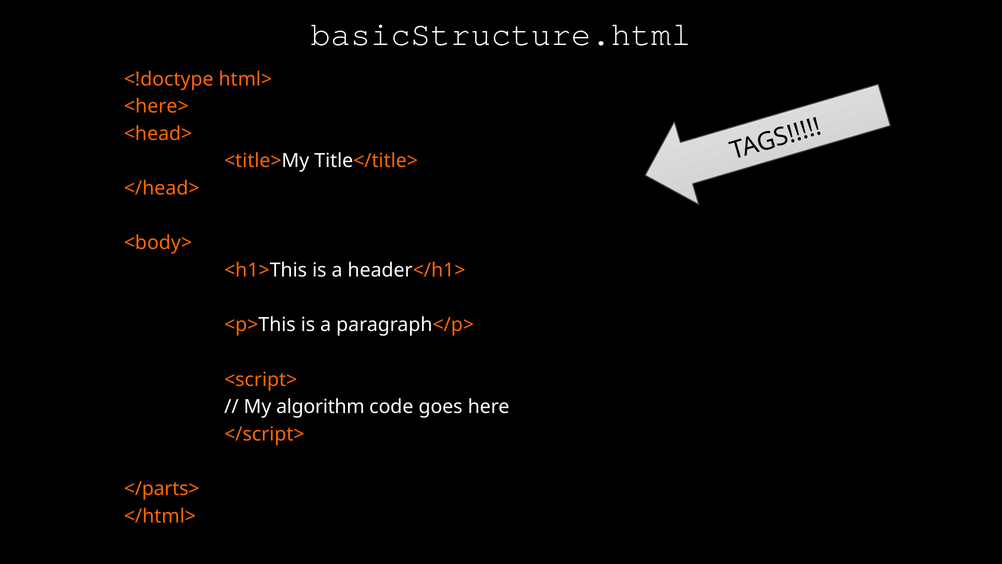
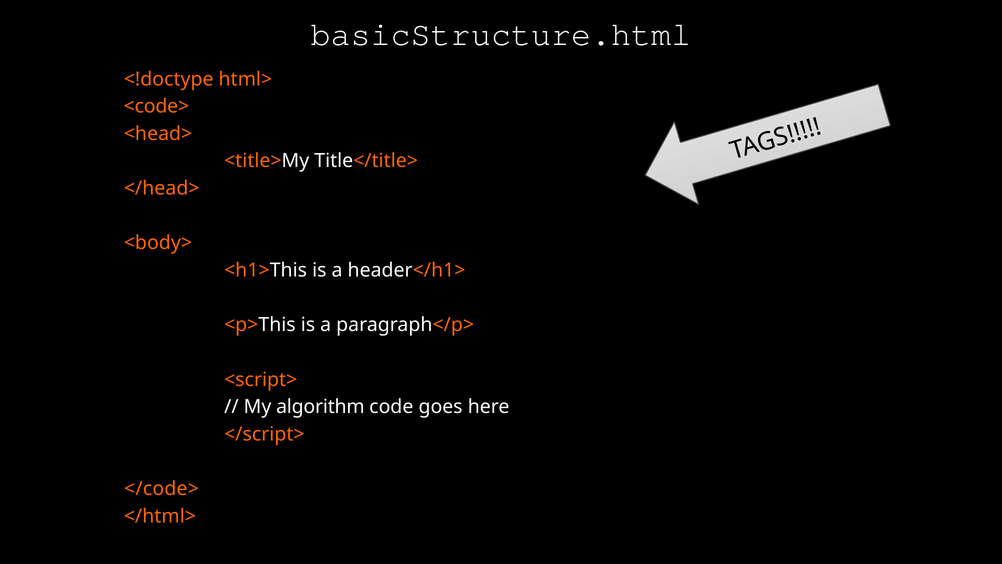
<here>: <here> -> <code> (156, 106)
</parts>: </parts> -> </code> (162, 489)
